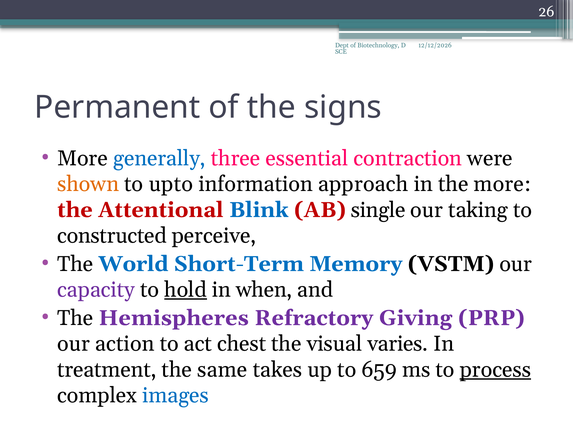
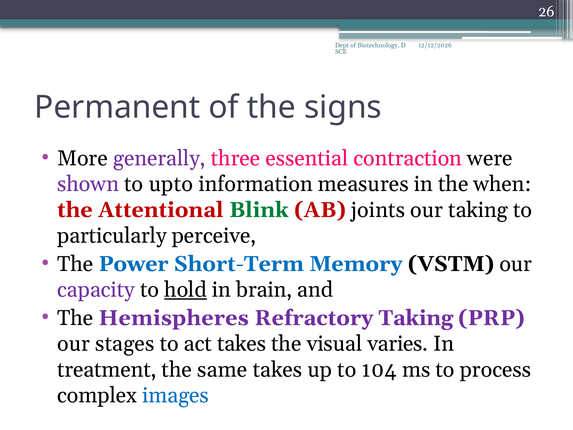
generally colour: blue -> purple (159, 158)
shown colour: orange -> purple (88, 184)
approach: approach -> measures (363, 184)
the more: more -> when (502, 184)
Blink colour: blue -> green (259, 210)
single: single -> joints (378, 210)
constructed: constructed -> particularly (112, 236)
World: World -> Power (134, 264)
when: when -> brain (264, 290)
Refractory Giving: Giving -> Taking (416, 318)
action: action -> stages (125, 344)
act chest: chest -> takes (242, 344)
659: 659 -> 104 (379, 369)
process underline: present -> none (495, 369)
